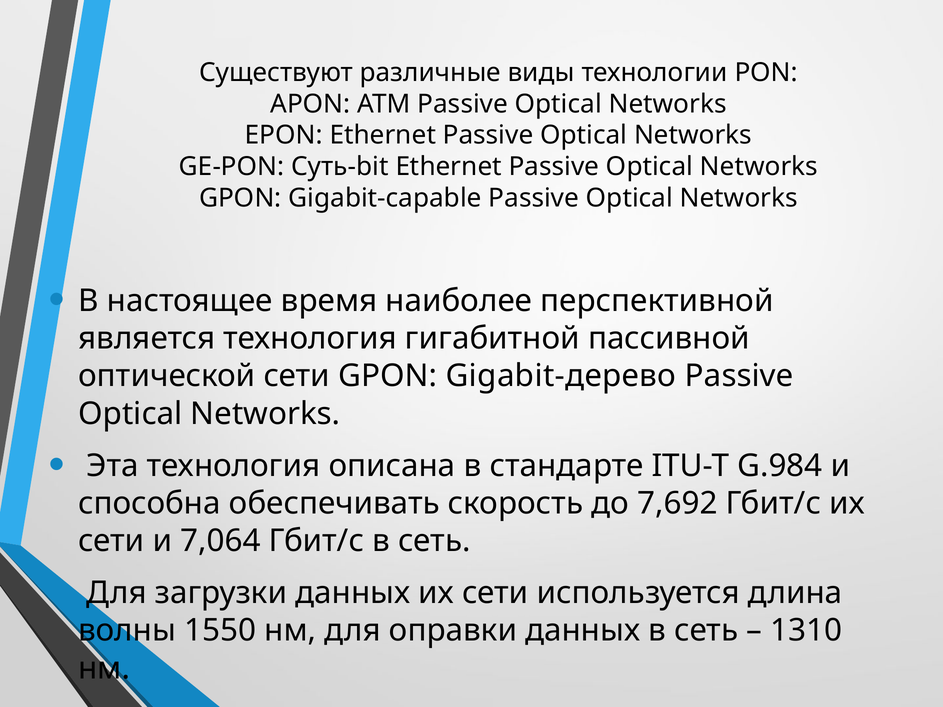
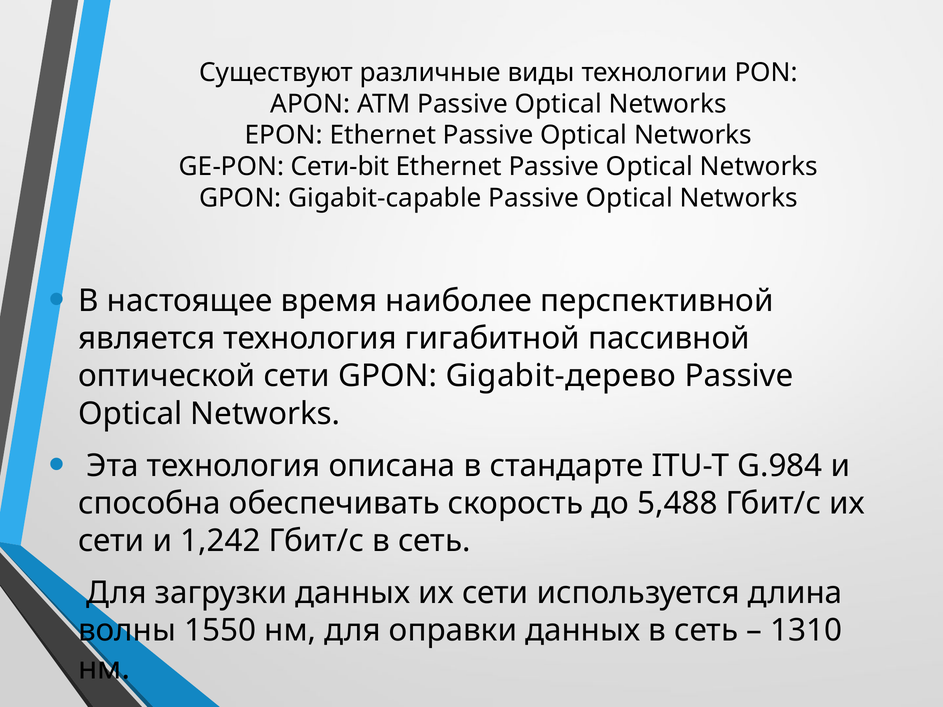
Суть-bit: Суть-bit -> Сети-bit (340, 167)
7,692: 7,692 -> 5,488 (677, 504)
7,064: 7,064 -> 1,242 (221, 541)
